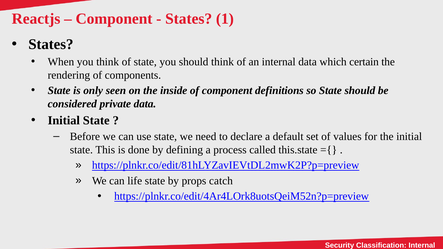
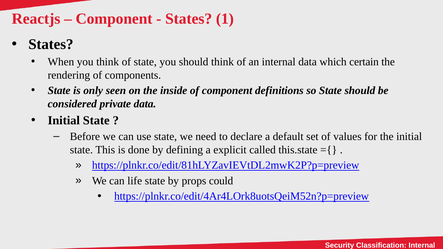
process: process -> explicit (230, 150)
catch: catch -> could (221, 181)
